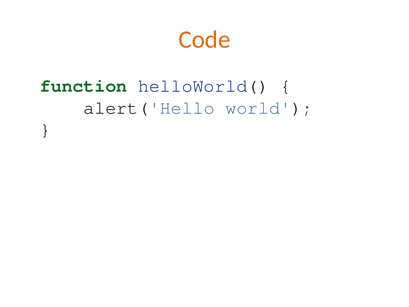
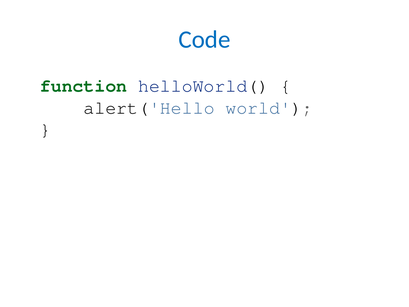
Code colour: orange -> blue (204, 40)
